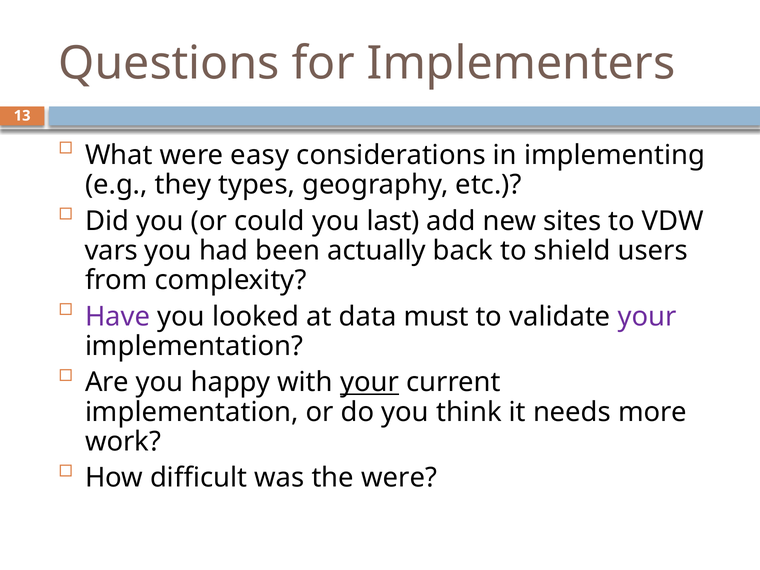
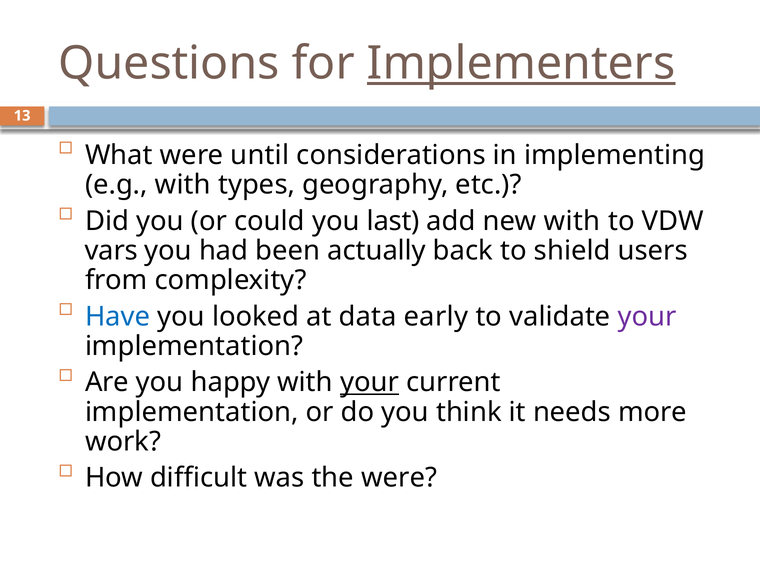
Implementers underline: none -> present (521, 63)
easy: easy -> until (260, 155)
e.g they: they -> with (183, 185)
new sites: sites -> with (572, 221)
Have colour: purple -> blue (118, 317)
must: must -> early (436, 317)
